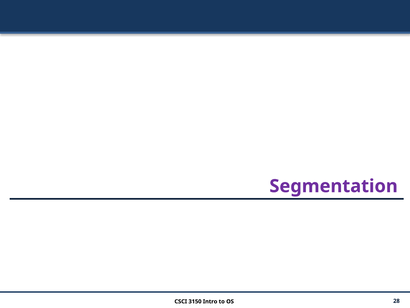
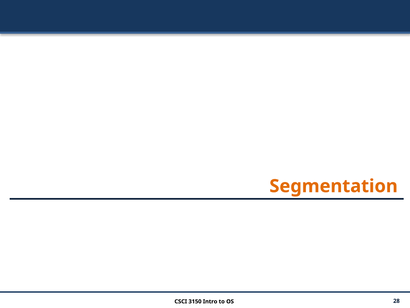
Segmentation colour: purple -> orange (334, 186)
